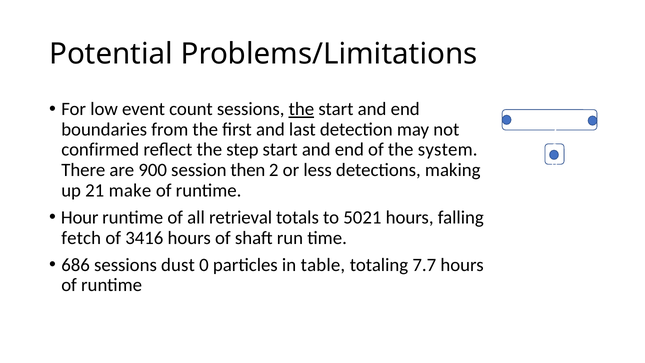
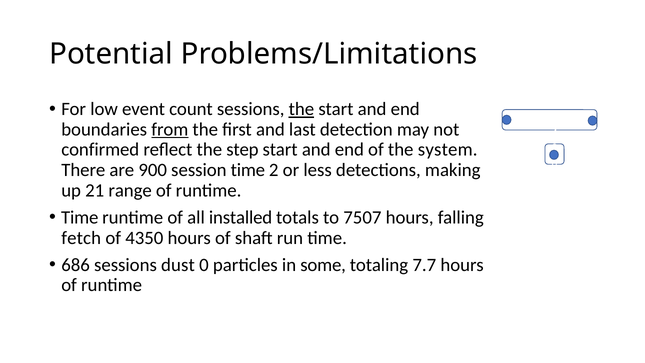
from underline: none -> present (170, 129)
session then: then -> time (248, 170)
make: make -> range (130, 190)
Hour: Hour -> Time (80, 217)
retrieval: retrieval -> installed (241, 217)
5021: 5021 -> 7507 (362, 217)
3416: 3416 -> 4350 (144, 238)
table: table -> some (323, 265)
